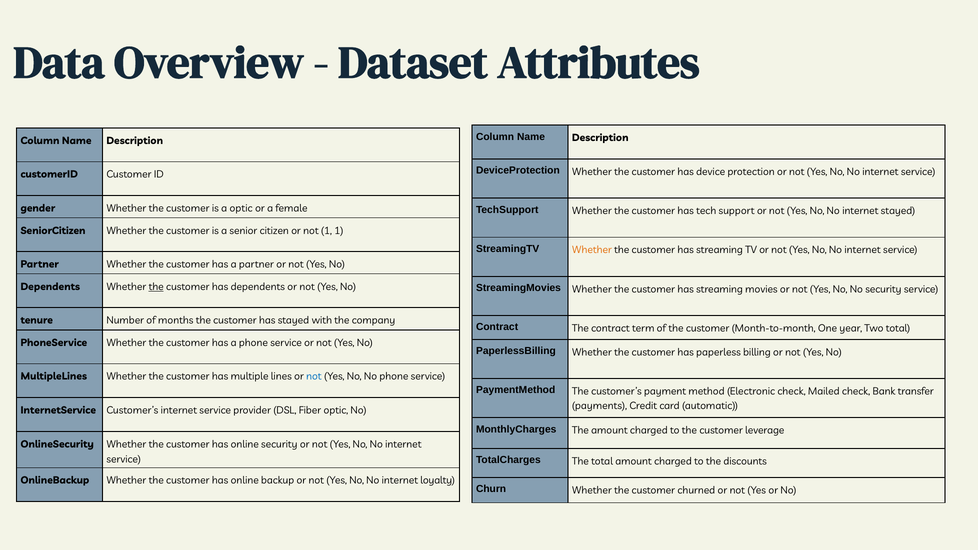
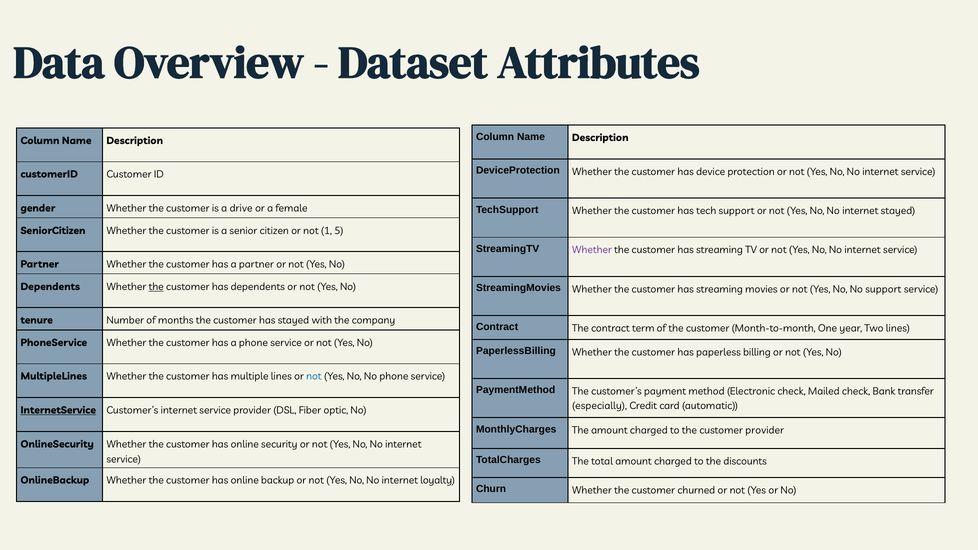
a optic: optic -> drive (241, 209)
1 1: 1 -> 5 (339, 231)
Whether colour: orange -> purple (592, 250)
No security: security -> support (883, 289)
Two total: total -> lines (898, 328)
payments: payments -> especially (599, 406)
InternetService underline: none -> present (58, 411)
customer leverage: leverage -> provider (765, 431)
